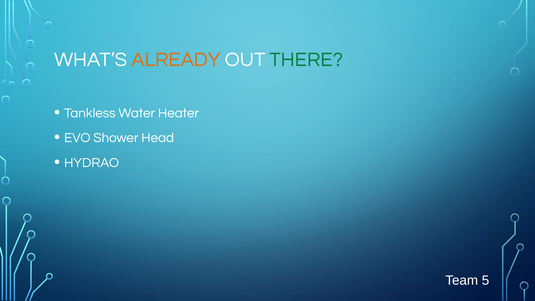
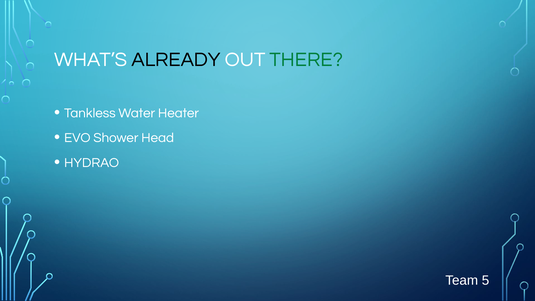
ALREADY colour: orange -> black (176, 59)
